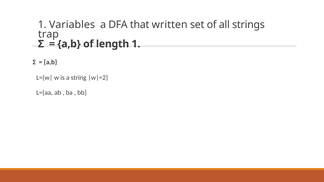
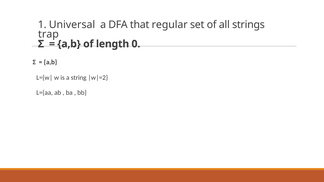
Variables: Variables -> Universal (72, 25)
written: written -> regular (170, 25)
length 1: 1 -> 0 (136, 44)
